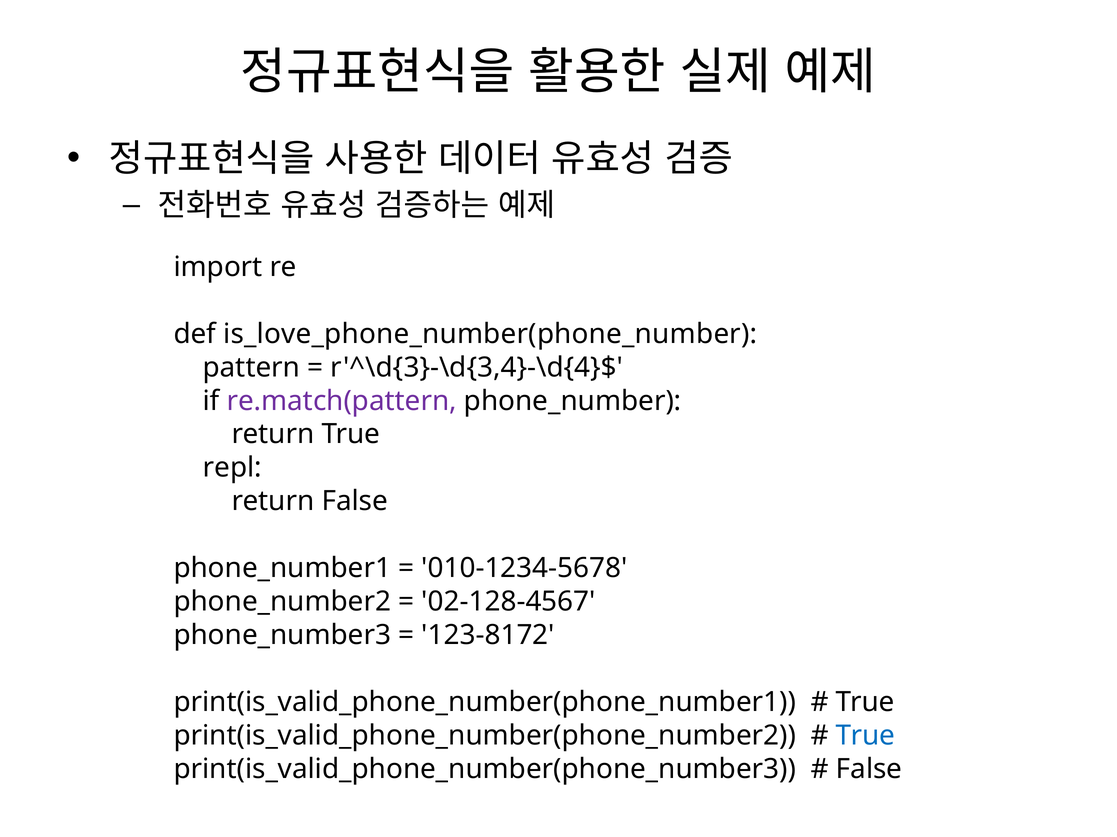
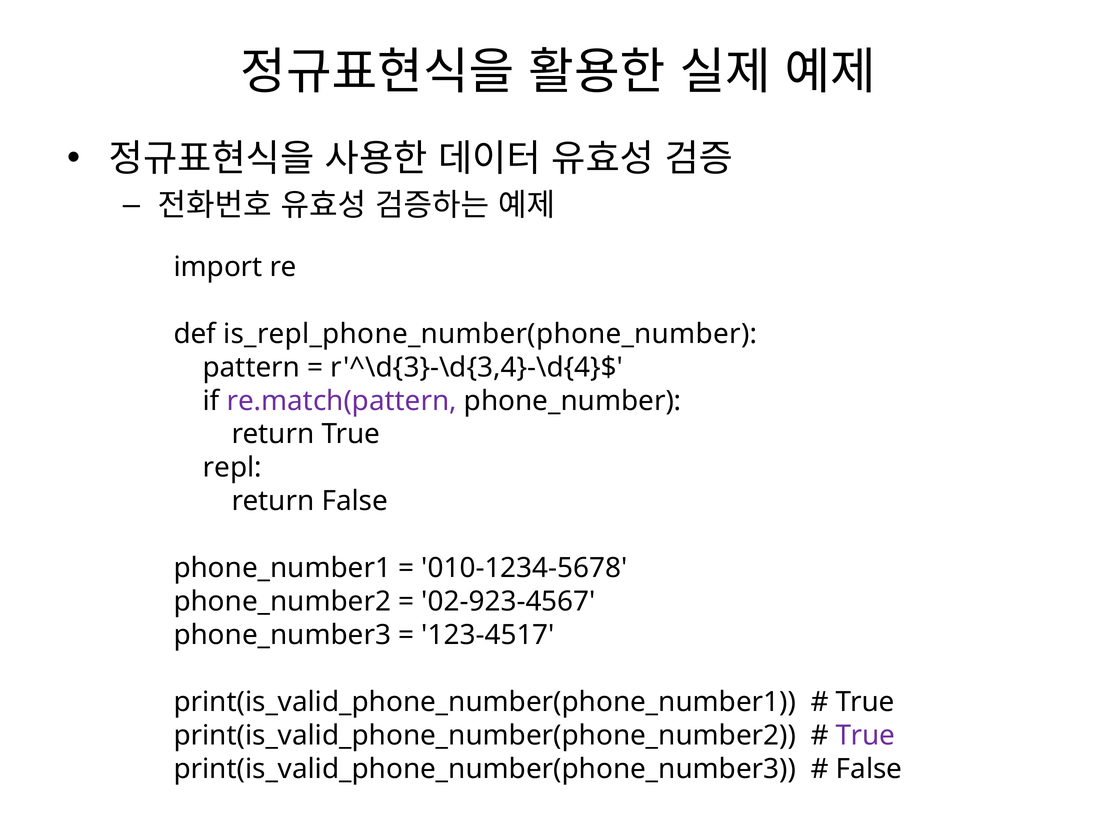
is_love_phone_number(phone_number: is_love_phone_number(phone_number -> is_repl_phone_number(phone_number (490, 334)
02-128-4567: 02-128-4567 -> 02-923-4567 (509, 602)
123-8172: 123-8172 -> 123-4517 (488, 636)
True colour: blue -> purple (865, 736)
